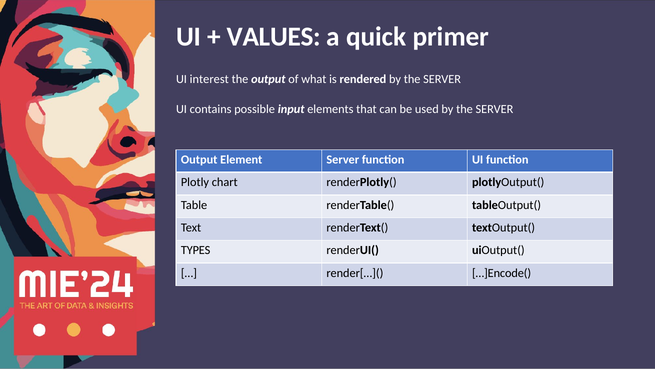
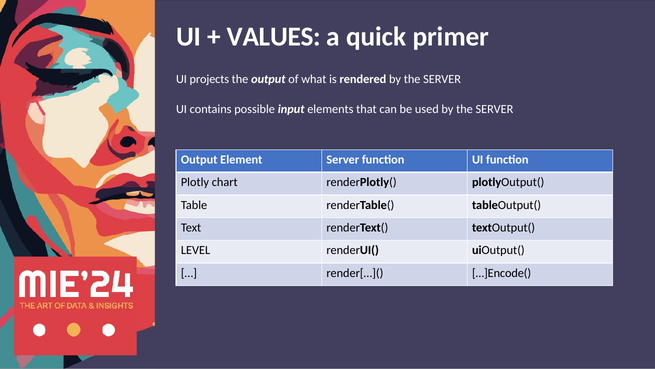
interest: interest -> projects (209, 79)
TYPES: TYPES -> LEVEL (196, 250)
